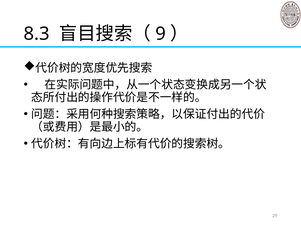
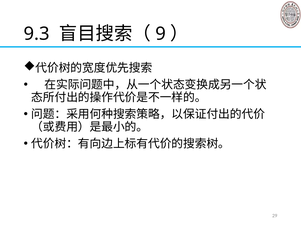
8.3: 8.3 -> 9.3 (37, 34)
